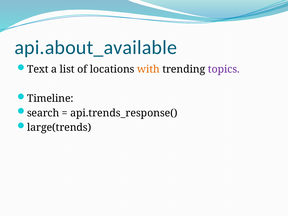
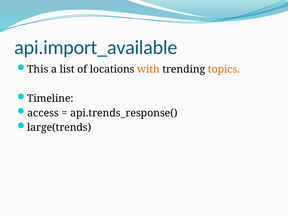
api.about_available: api.about_available -> api.import_available (96, 48)
Text: Text -> This (38, 69)
topics colour: purple -> orange (224, 69)
search: search -> access (43, 113)
